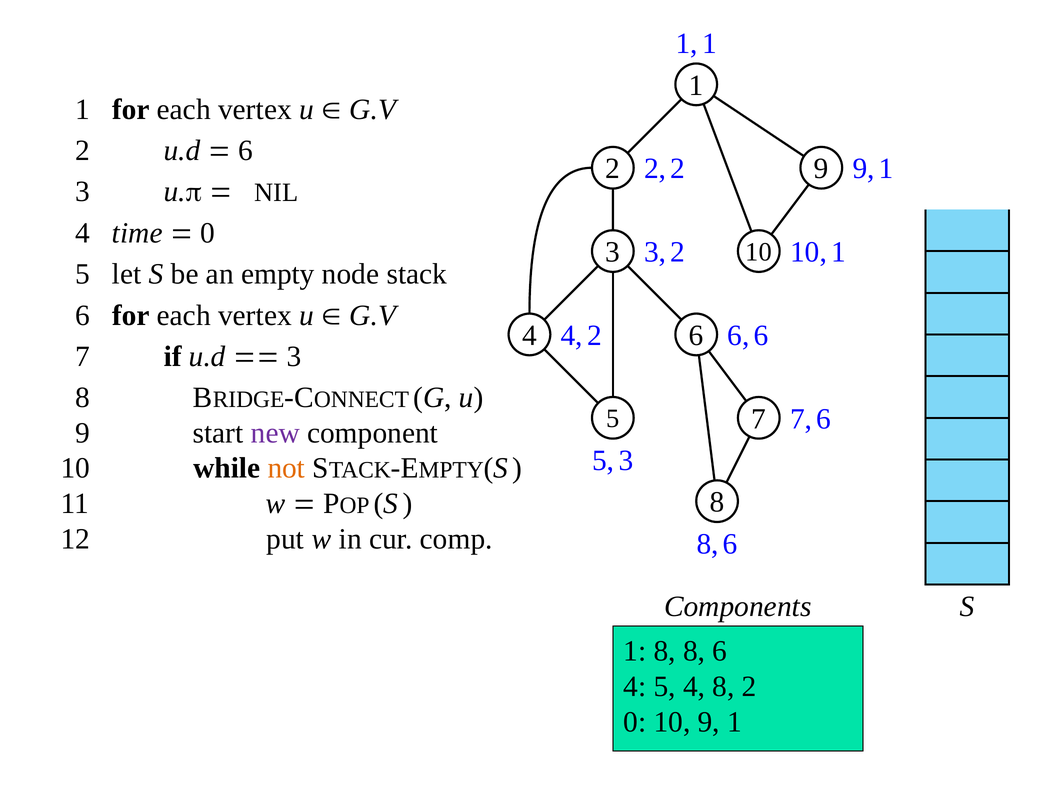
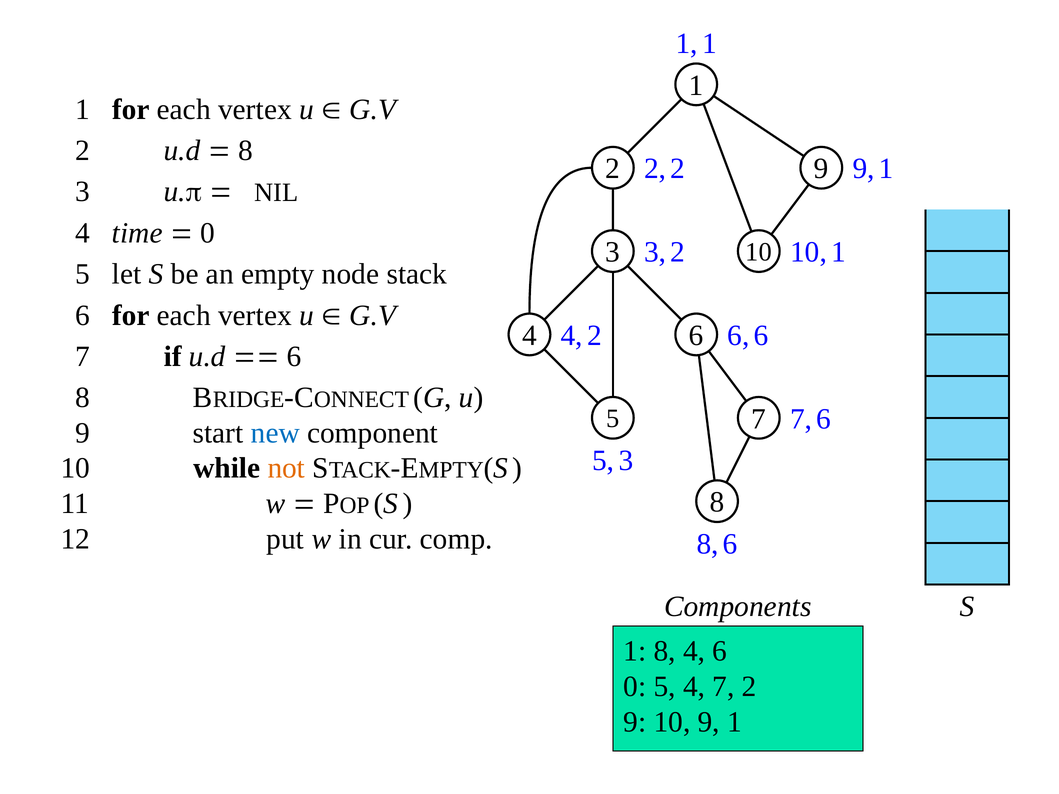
6: 6 -> 8 (246, 151)
3: 3 -> 6 (294, 357)
new colour: purple -> blue (275, 433)
1 8 8: 8 -> 4 (694, 651)
4: 4 -> 0 (635, 687)
4 8: 8 -> 7 (724, 687)
0: 0 -> 9 (635, 722)
